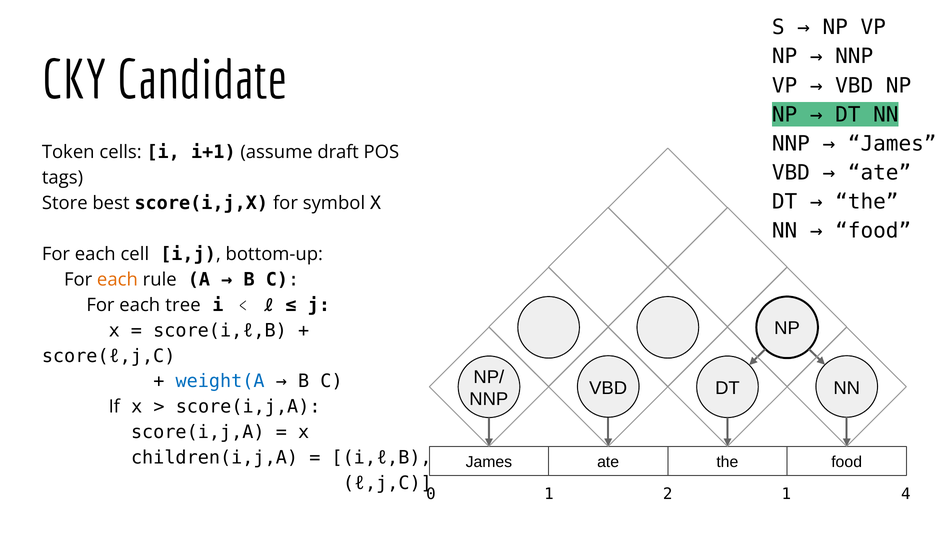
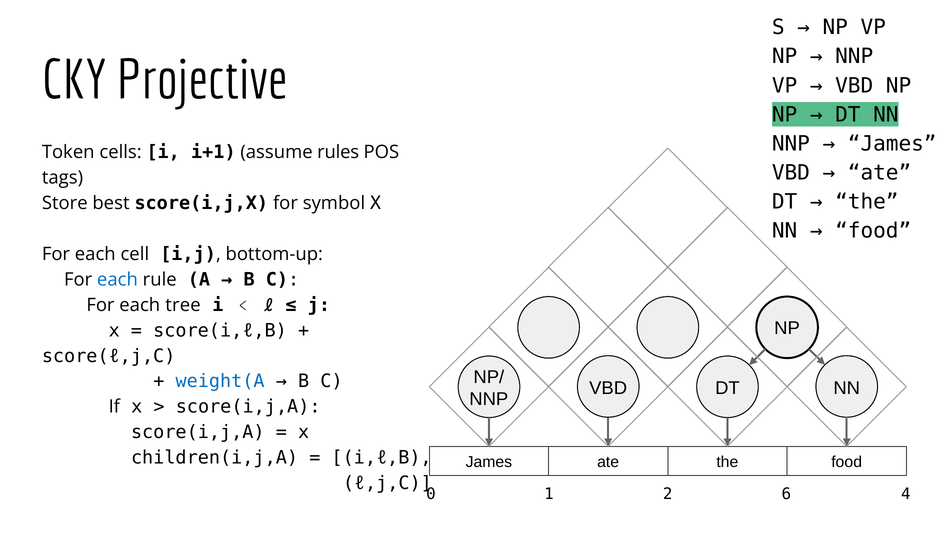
Candidate: Candidate -> Projective (202, 80)
draft: draft -> rules (338, 152)
each colour: orange -> blue (117, 280)
2 1: 1 -> 6 (786, 495)
